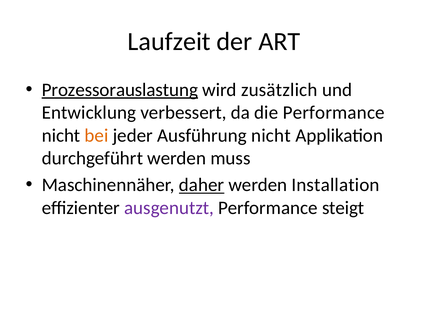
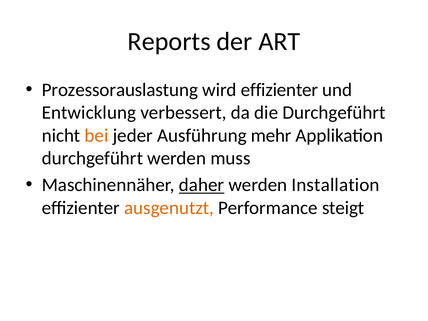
Laufzeit: Laufzeit -> Reports (169, 41)
Prozessorauslastung underline: present -> none (120, 90)
wird zusätzlich: zusätzlich -> effizienter (279, 90)
die Performance: Performance -> Durchgeführt (334, 113)
Ausführung nicht: nicht -> mehr (271, 136)
ausgenutzt colour: purple -> orange (169, 208)
